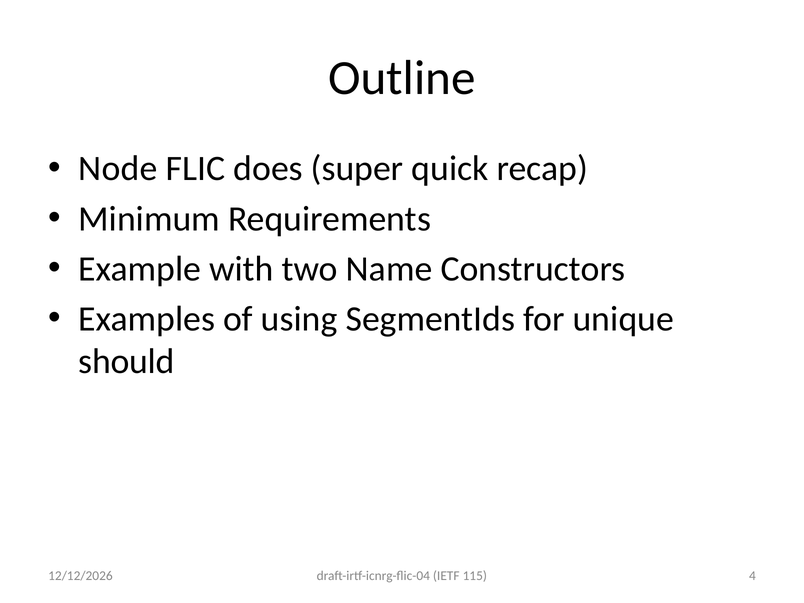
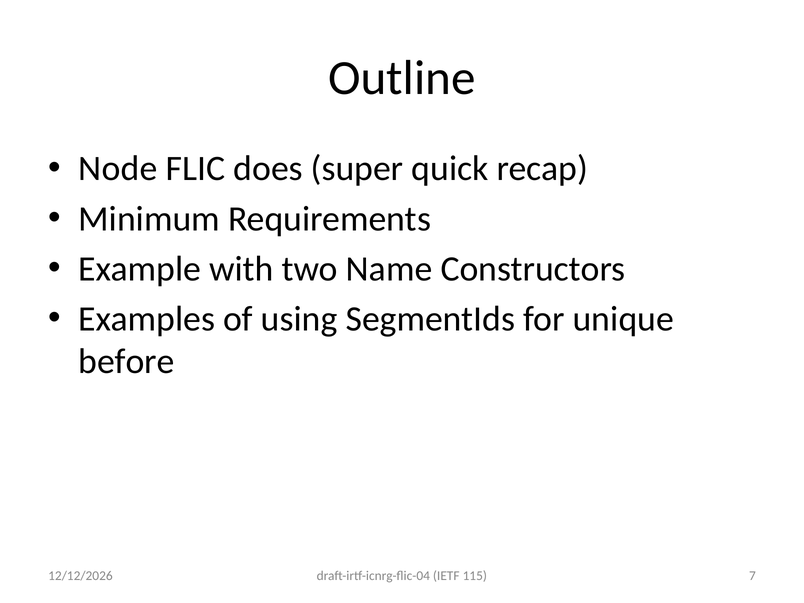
should: should -> before (127, 362)
4: 4 -> 7 (752, 576)
